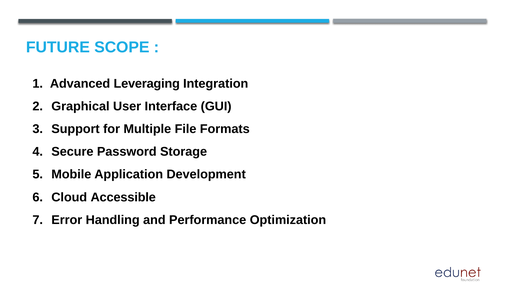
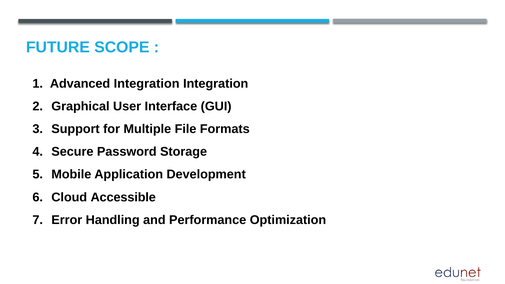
Advanced Leveraging: Leveraging -> Integration (147, 84)
